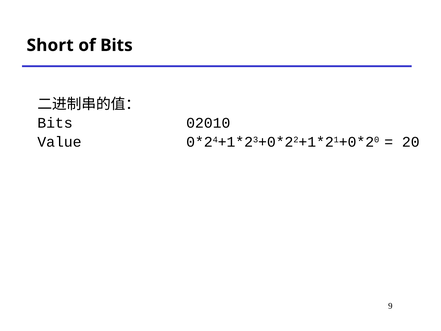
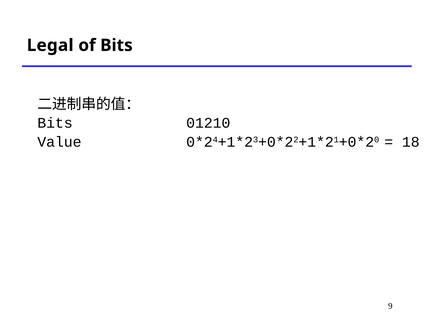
Short: Short -> Legal (50, 45)
02010: 02010 -> 01210 (208, 123)
20: 20 -> 18 (411, 142)
